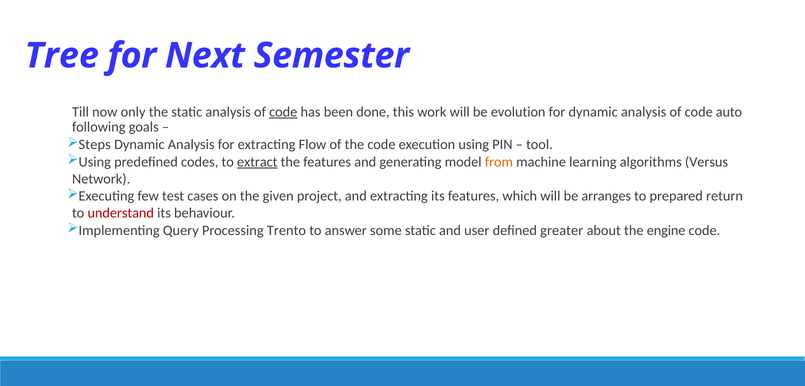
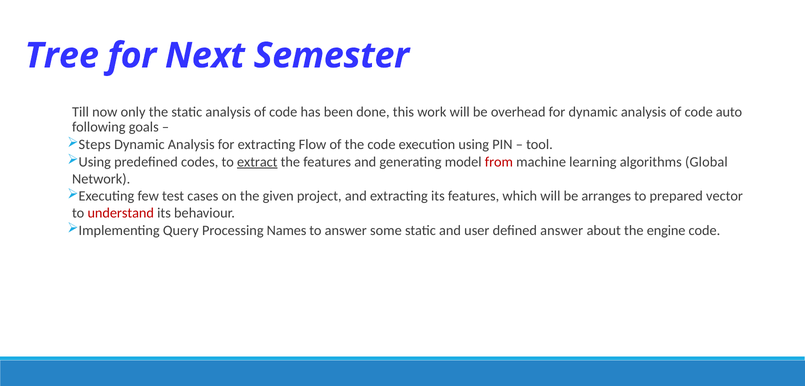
code underline: present -> none (283, 112)
evolution: evolution -> overhead (518, 112)
from colour: orange -> red (499, 162)
Versus: Versus -> Global (706, 162)
return: return -> vector (725, 196)
Trento: Trento -> Names (287, 231)
defined greater: greater -> answer (562, 231)
